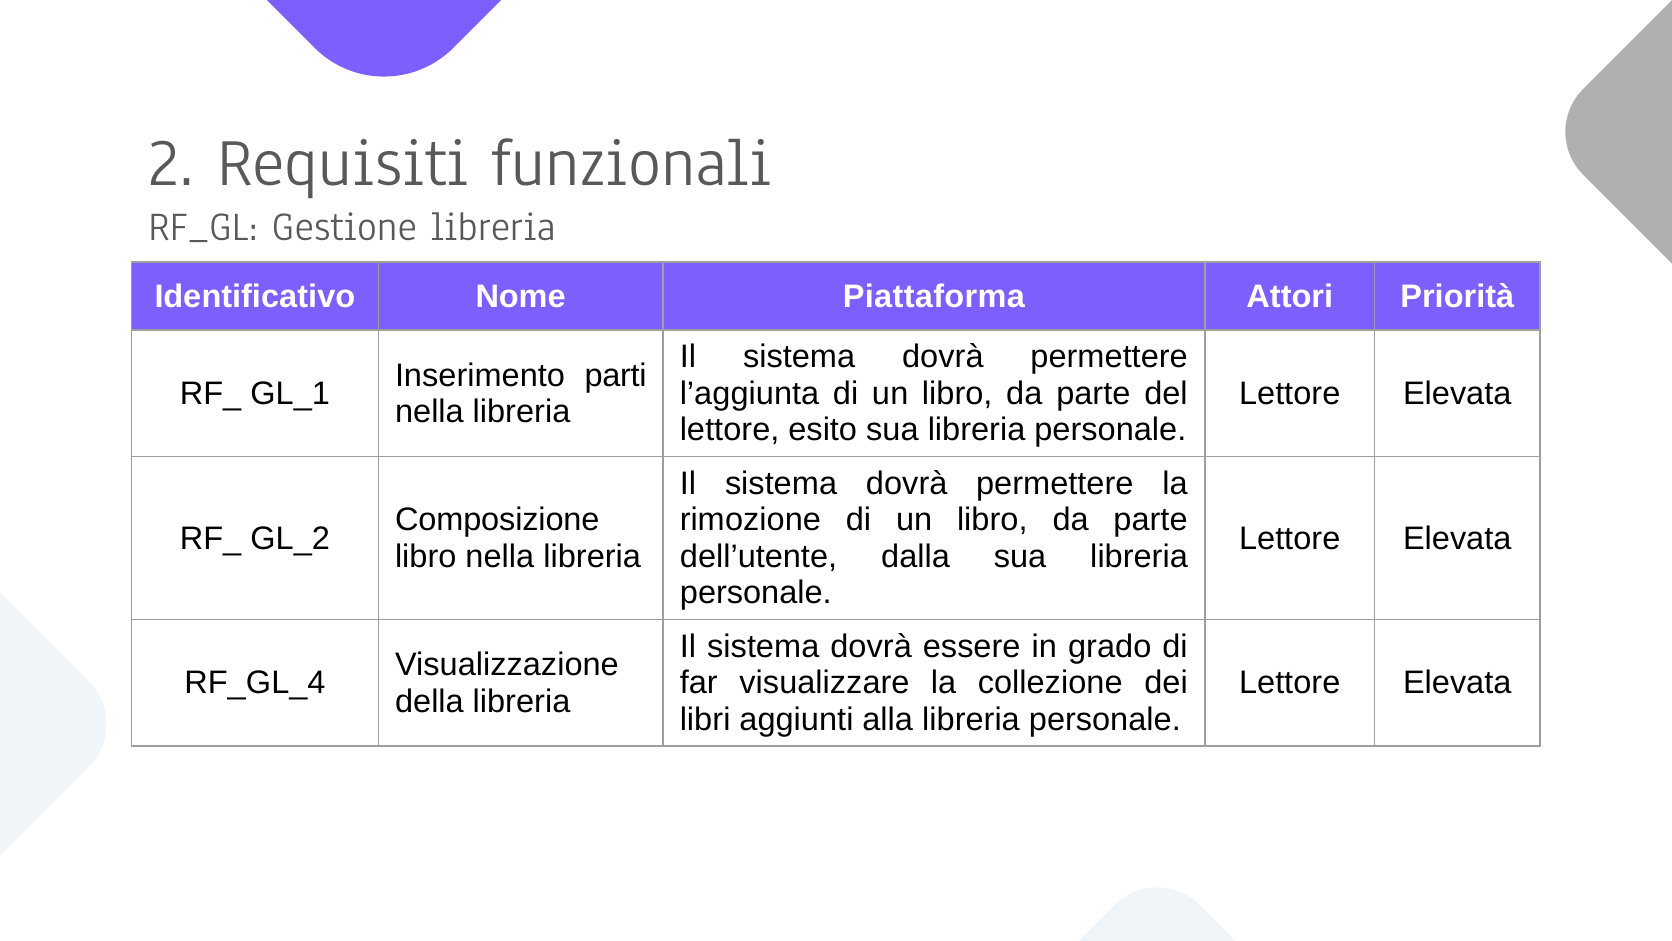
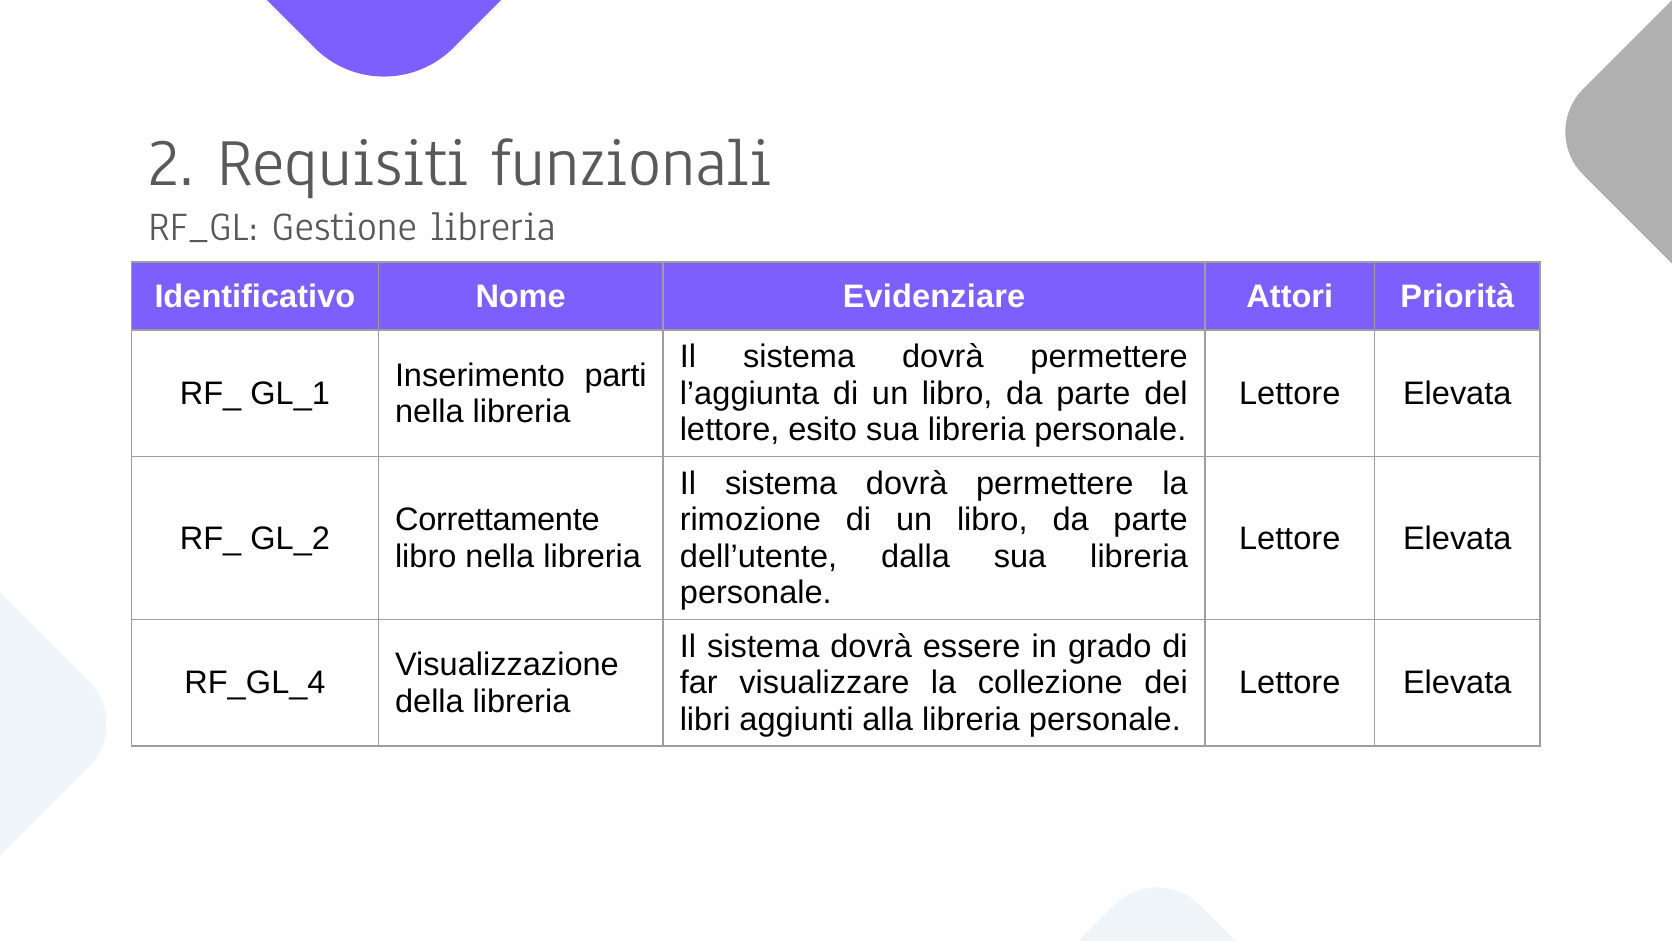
Piattaforma: Piattaforma -> Evidenziare (934, 296)
Composizione: Composizione -> Correttamente (497, 520)
